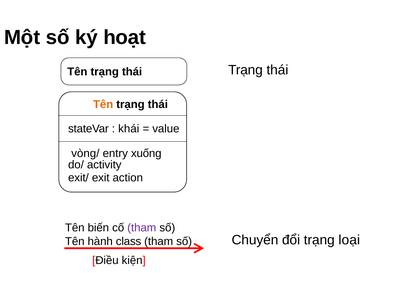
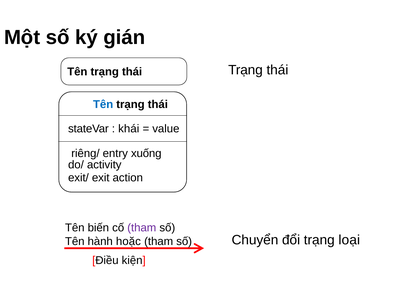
hoạt: hoạt -> gián (124, 37)
Tên colour: orange -> blue (103, 104)
vòng/: vòng/ -> riêng/ (85, 153)
class: class -> hoặc (128, 241)
